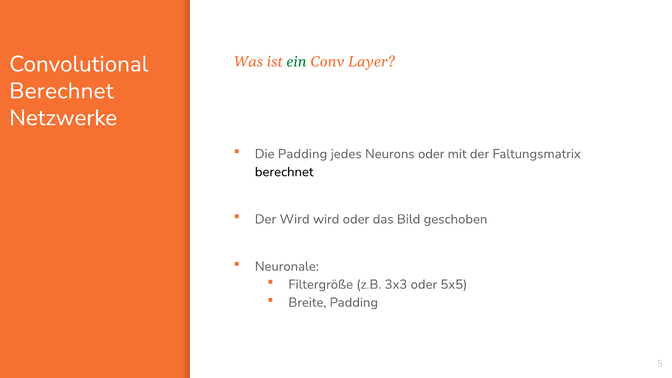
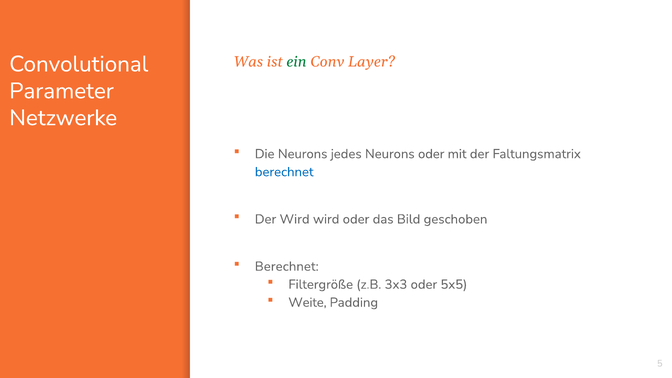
Berechnet: Berechnet -> Parameter (62, 91)
Die Padding: Padding -> Neurons (303, 154)
berechnet colour: black -> blue (284, 172)
Neuronale: Neuronale -> Berechnet (287, 266)
Breite: Breite -> Weite (307, 302)
